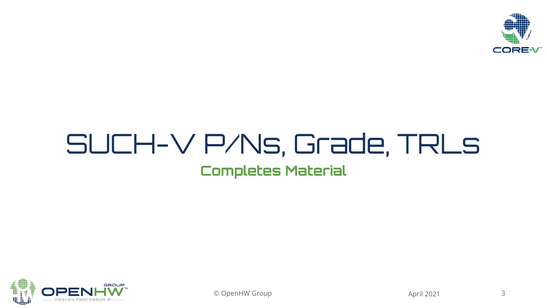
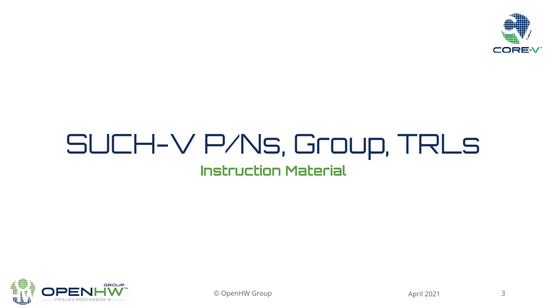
P/Ns Grade: Grade -> Group (342, 145)
Completes: Completes -> Instruction (241, 171)
